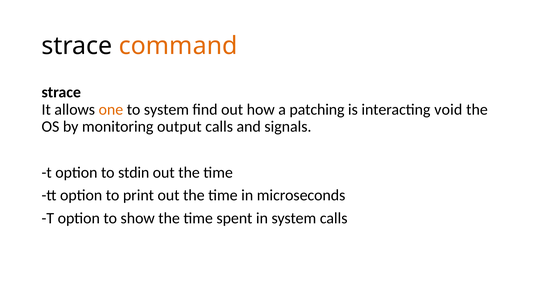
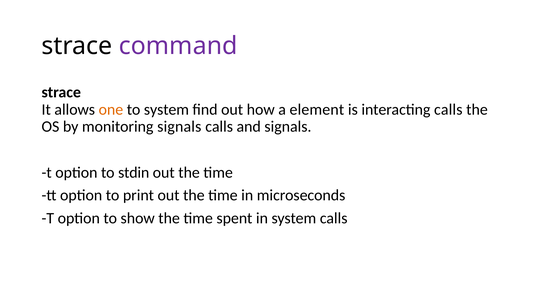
command colour: orange -> purple (178, 46)
patching: patching -> element (317, 109)
interacting void: void -> calls (448, 109)
monitoring output: output -> signals (179, 126)
